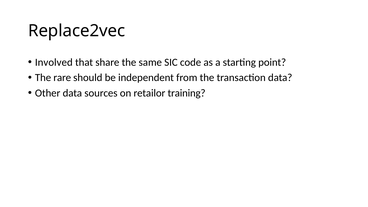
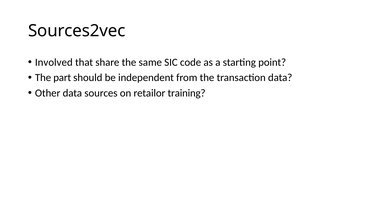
Replace2vec: Replace2vec -> Sources2vec (77, 31)
rare: rare -> part (62, 78)
